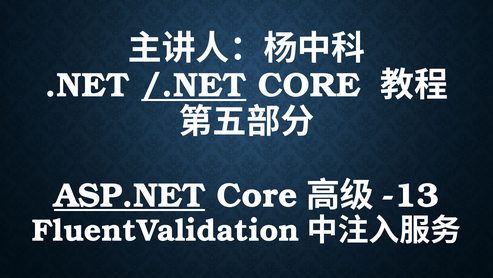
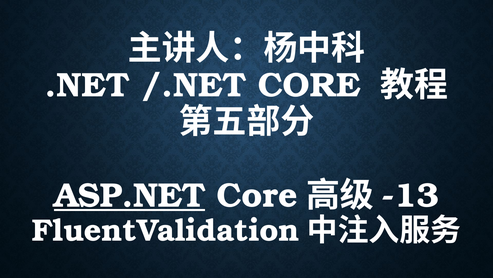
/.NET underline: present -> none (194, 85)
